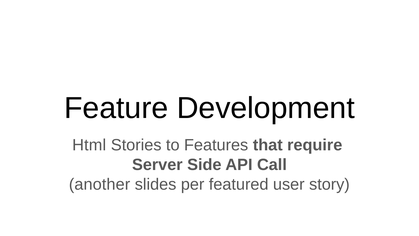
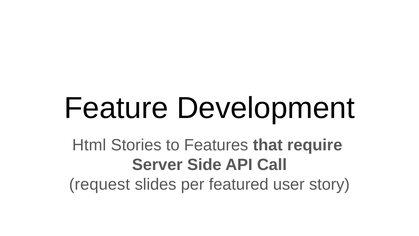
another: another -> request (100, 184)
